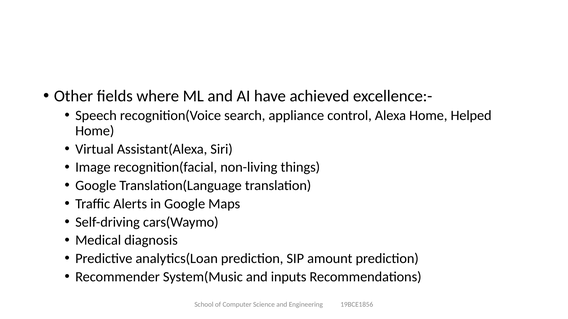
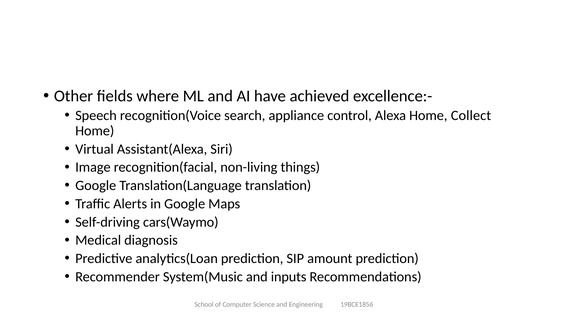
Helped: Helped -> Collect (471, 116)
